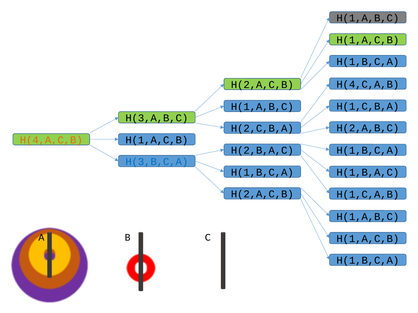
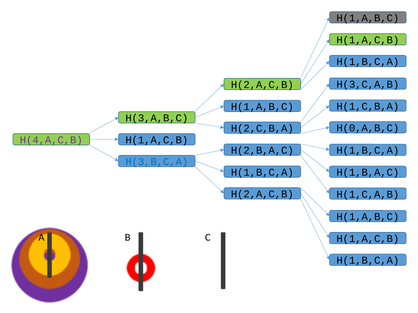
H(4,C,A,B: H(4,C,A,B -> H(3,C,A,B (368, 84)
H(2,A,B,C: H(2,A,B,C -> H(0,A,B,C (368, 128)
H(4,A,C,B colour: orange -> purple (51, 140)
